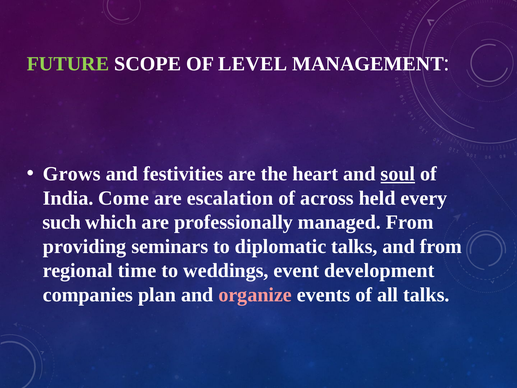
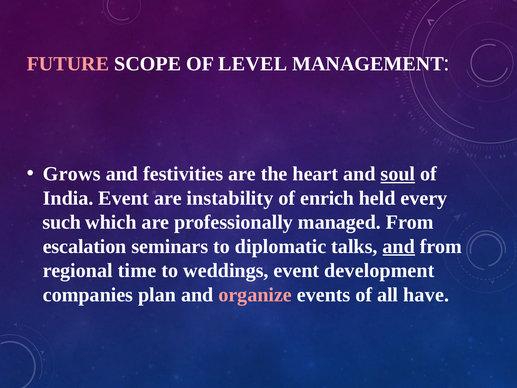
FUTURE colour: light green -> pink (68, 64)
India Come: Come -> Event (124, 198)
escalation: escalation -> instability (230, 198)
across: across -> enrich (327, 198)
providing: providing -> escalation (85, 246)
and underline: none -> present (399, 246)
all talks: talks -> have (426, 295)
